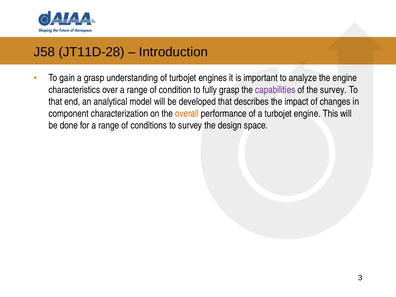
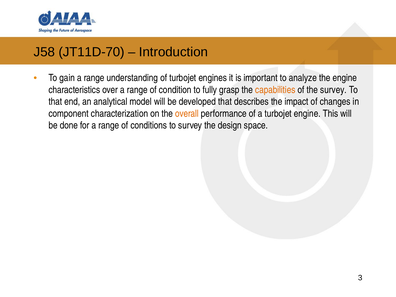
JT11D-28: JT11D-28 -> JT11D-70 (92, 52)
gain a grasp: grasp -> range (94, 78)
capabilities colour: purple -> orange (275, 90)
